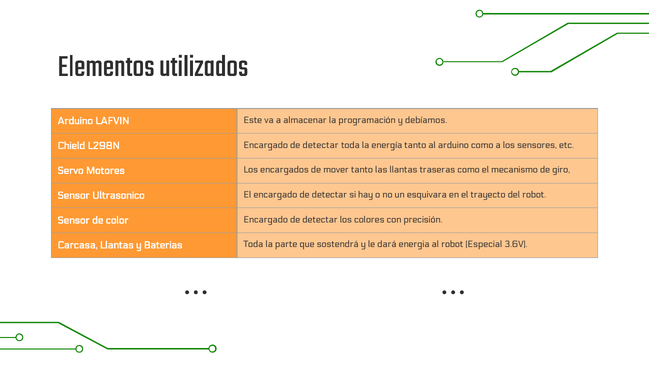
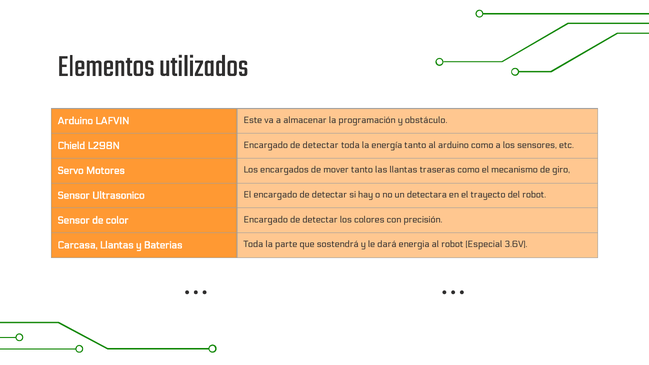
debíamos: debíamos -> obstáculo (426, 120)
esquivara: esquivara -> detectara (427, 195)
